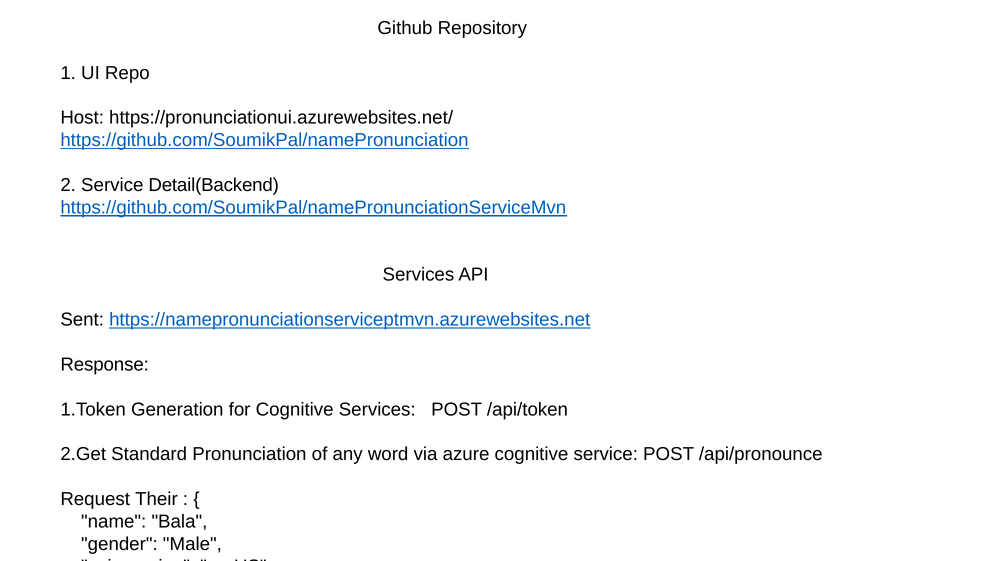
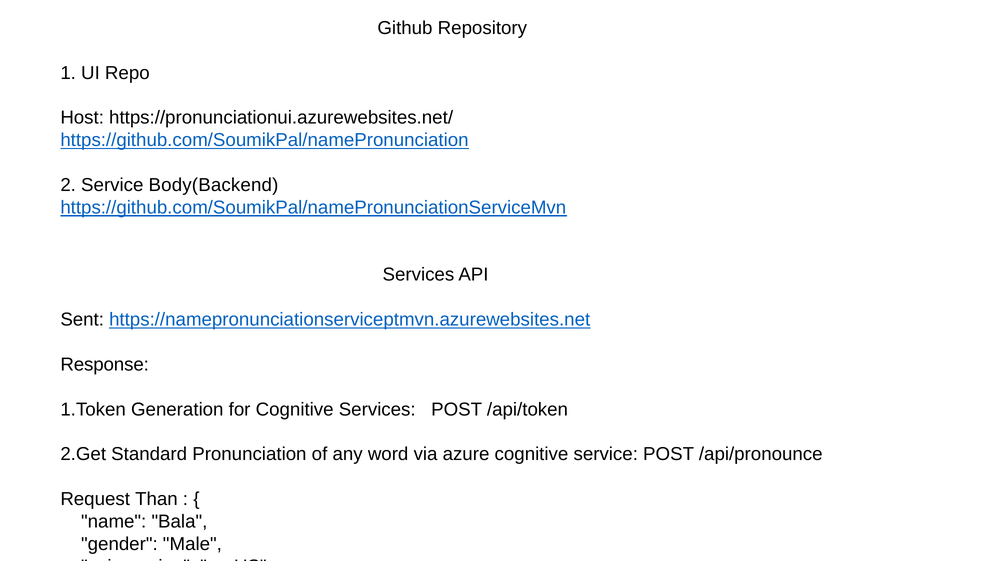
Detail(Backend: Detail(Backend -> Body(Backend (213, 185)
Their: Their -> Than (156, 500)
